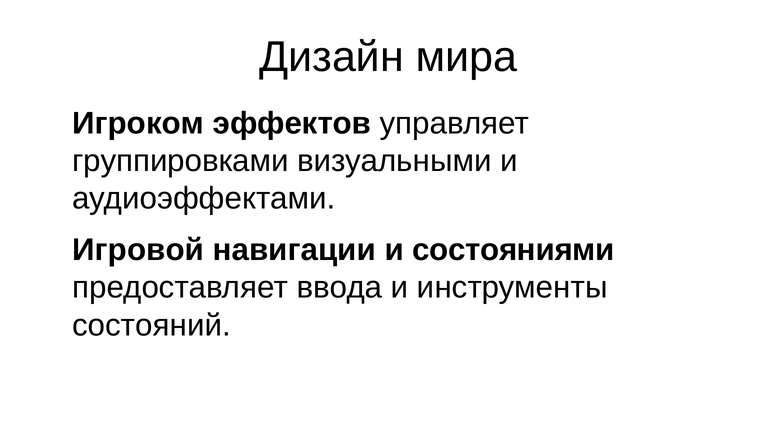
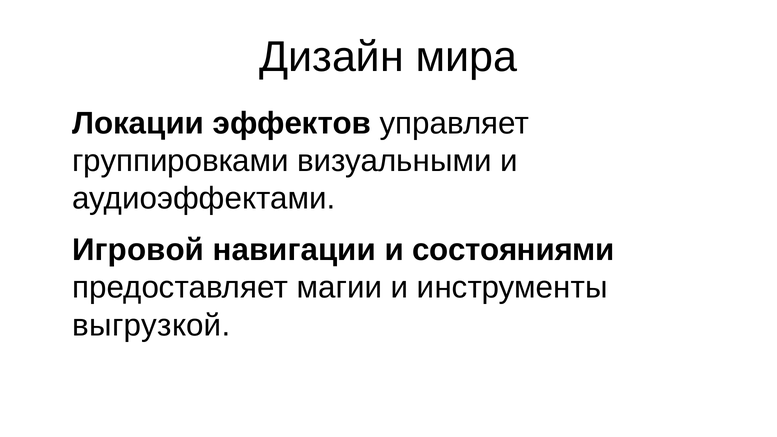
Игроком: Игроком -> Локации (138, 123)
ввода: ввода -> магии (339, 288)
состояний: состояний -> выгрузкой (151, 325)
